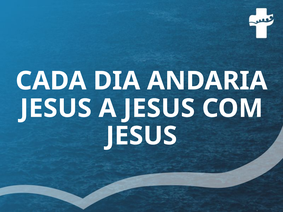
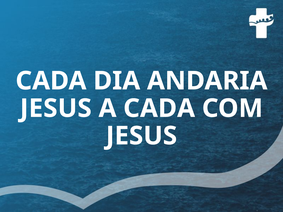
A JESUS: JESUS -> CADA (159, 108)
